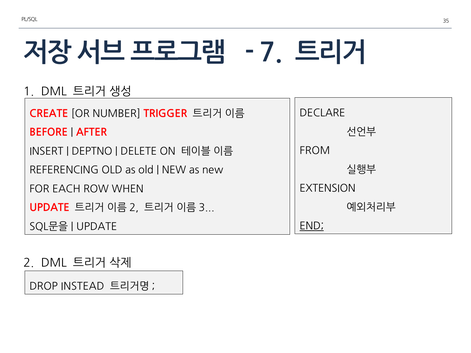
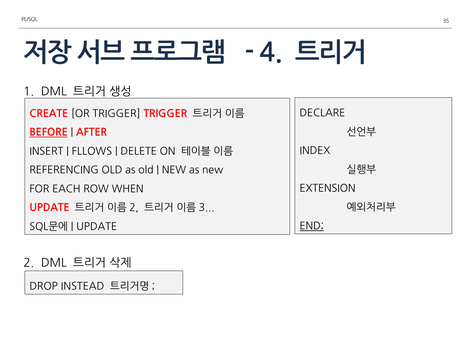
7: 7 -> 4 (271, 53)
OR NUMBER: NUMBER -> TRIGGER (116, 114)
BEFORE underline: none -> present (49, 133)
FROM: FROM -> INDEX (315, 151)
DEPTNO: DEPTNO -> FLLOWS (92, 151)
SQL문을: SQL문을 -> SQL문에 (49, 227)
